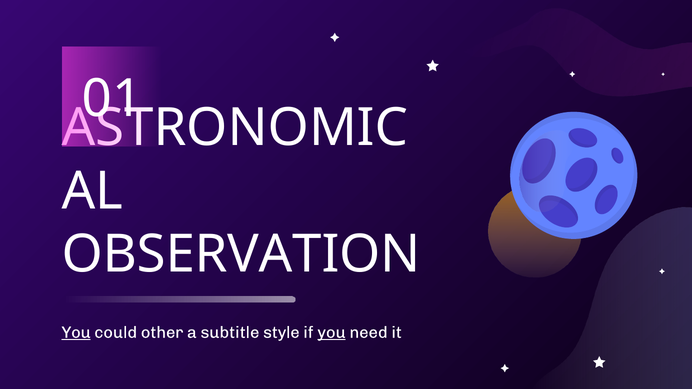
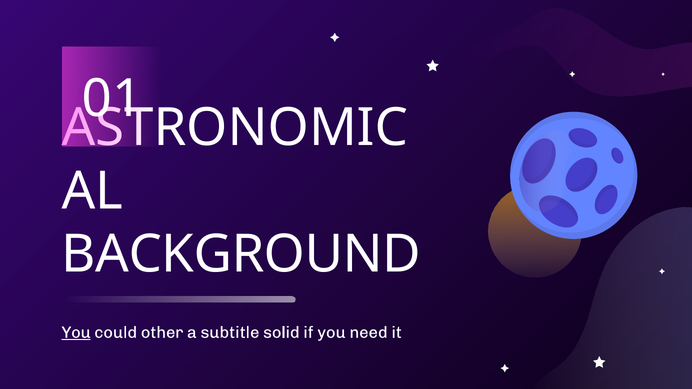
OBSERVATION: OBSERVATION -> BACKGROUND (241, 255)
style: style -> solid (281, 333)
you underline: present -> none (332, 333)
